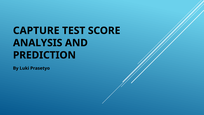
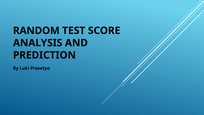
CAPTURE: CAPTURE -> RANDOM (36, 31)
